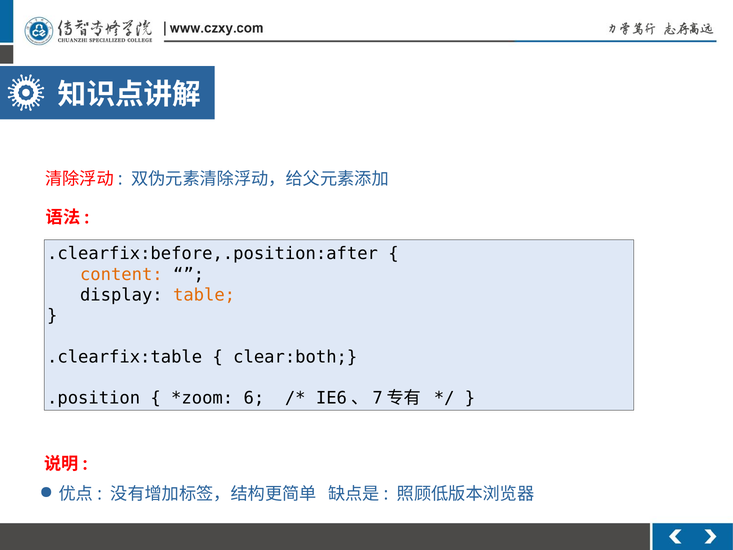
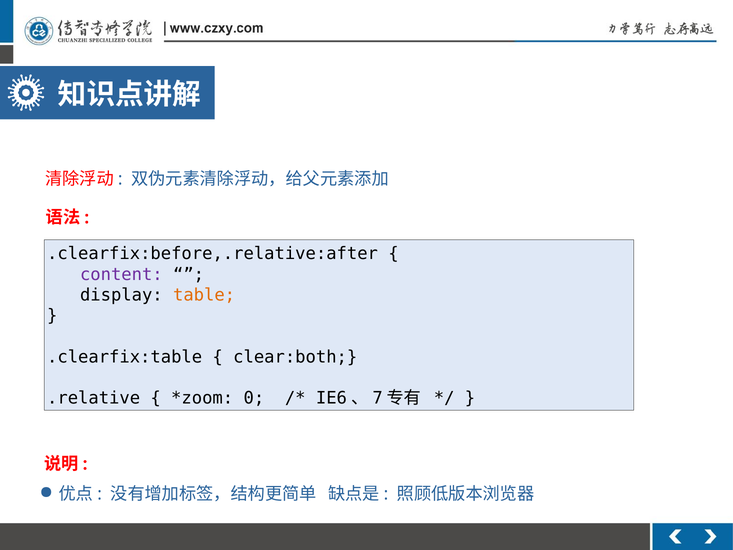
.clearfix:before,.position:after: .clearfix:before,.position:after -> .clearfix:before,.relative:after (213, 254)
content colour: orange -> purple (121, 274)
.position: .position -> .relative (94, 398)
6: 6 -> 0 (254, 398)
